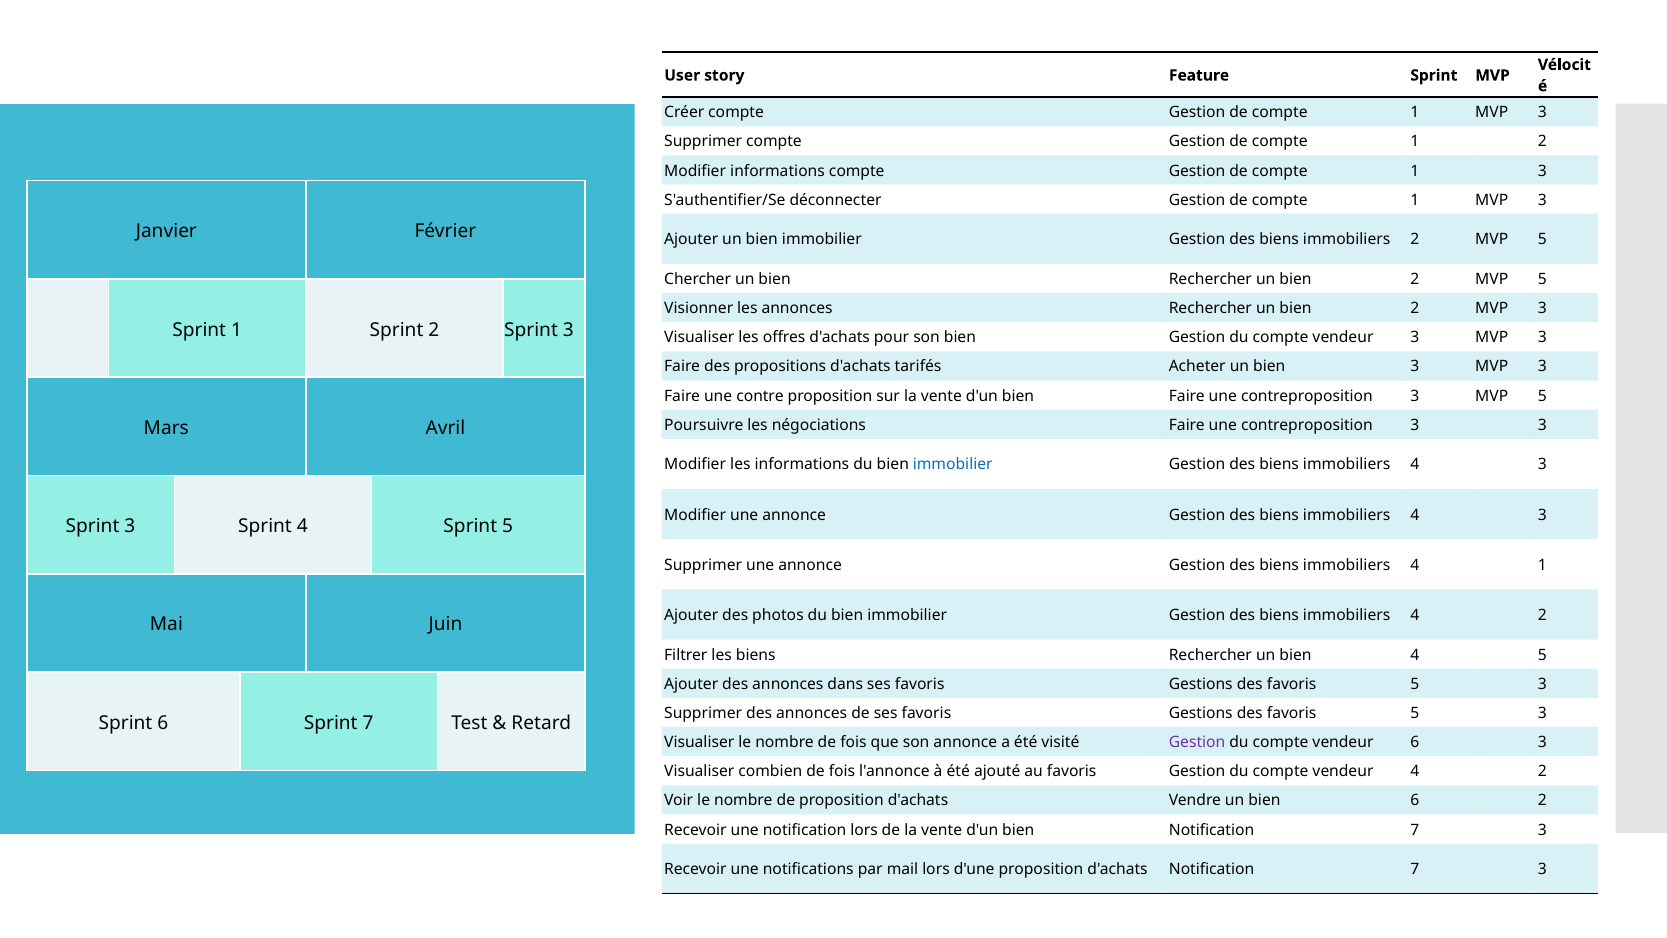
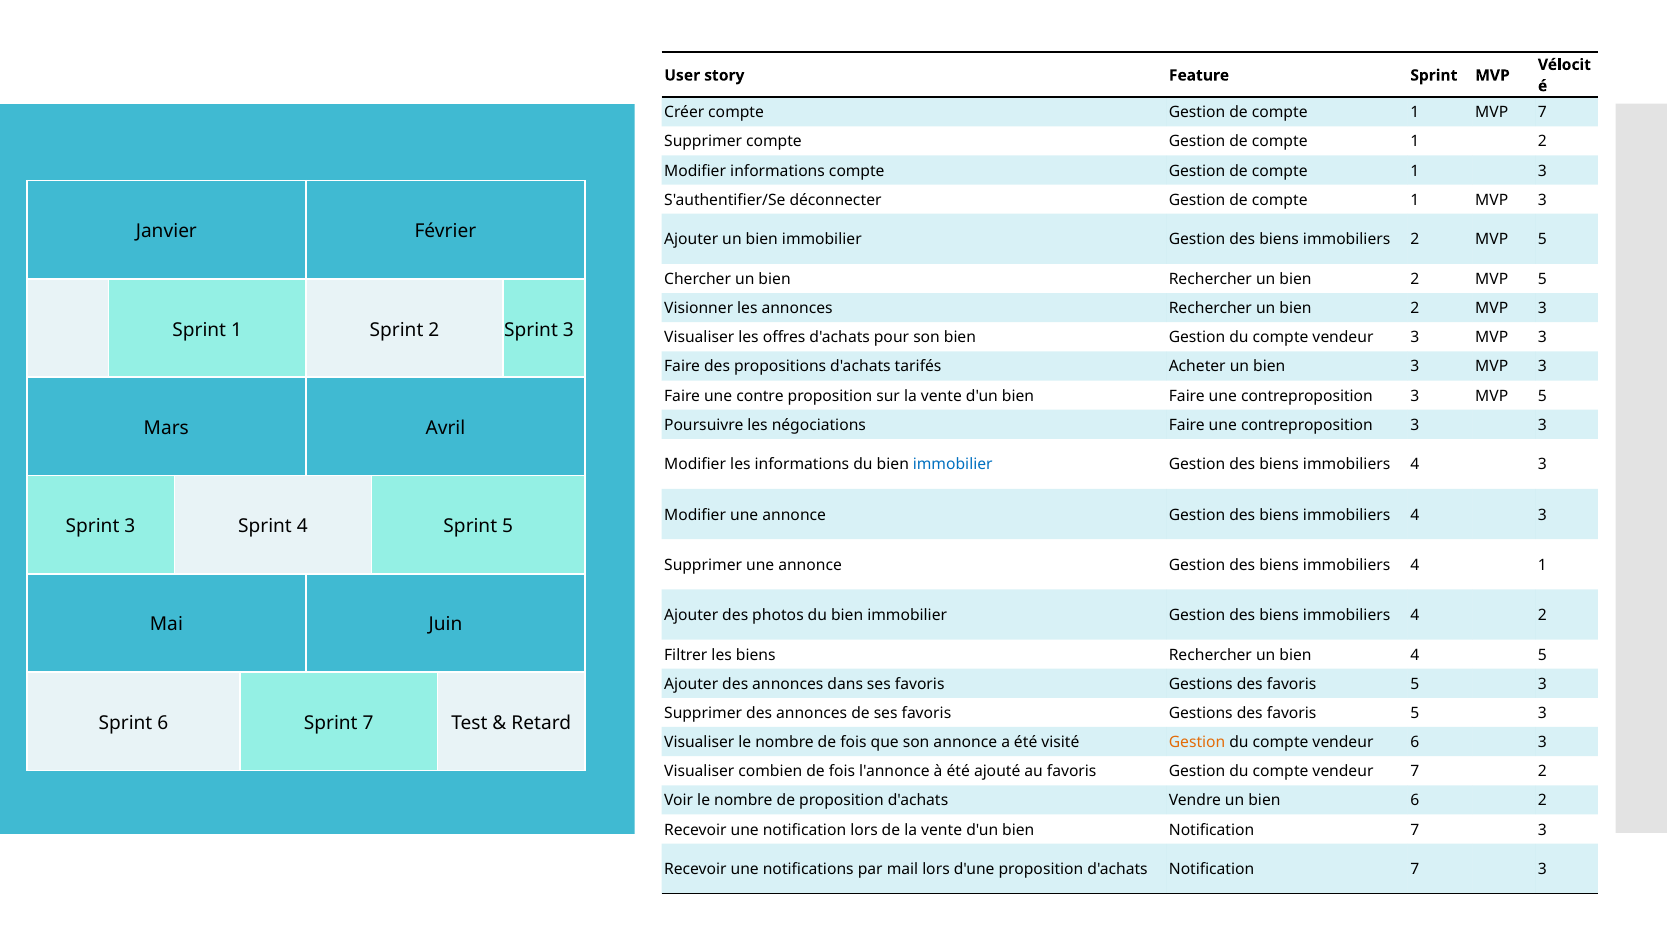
3: 3 -> 7 (1542, 113)
Gestion colour: purple -> orange (1197, 742)
vendeur 4: 4 -> 7 (1415, 771)
